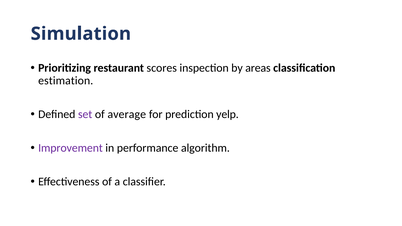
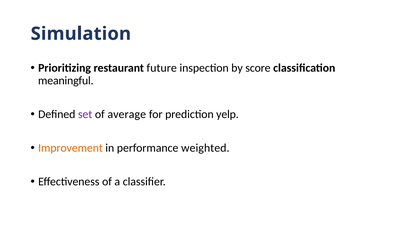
scores: scores -> future (162, 68)
areas: areas -> score (258, 68)
estimation: estimation -> meaningful (66, 81)
Improvement colour: purple -> orange (70, 148)
algorithm: algorithm -> weighted (205, 148)
